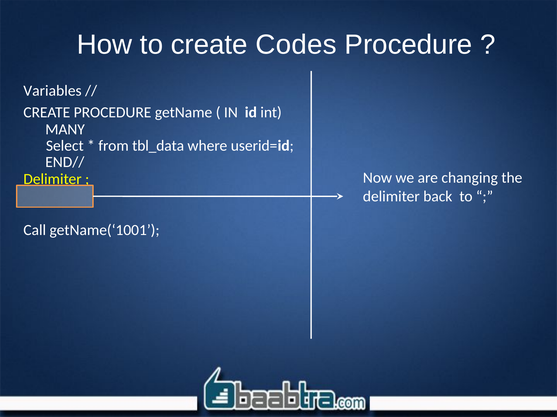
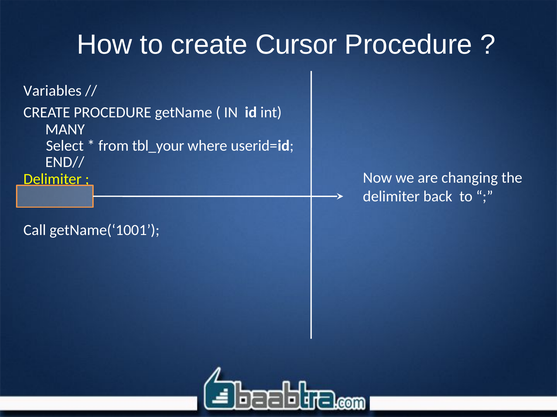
Codes: Codes -> Cursor (296, 45)
tbl_data: tbl_data -> tbl_your (158, 146)
